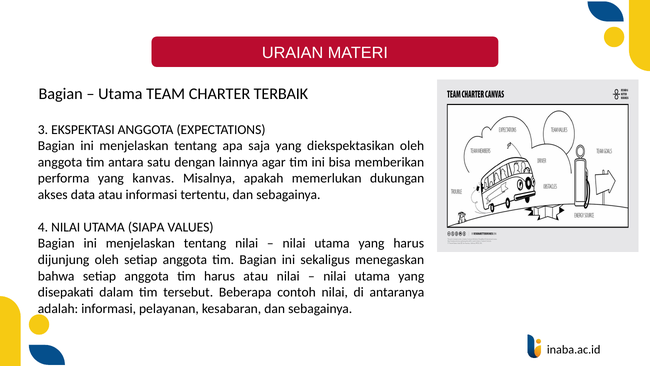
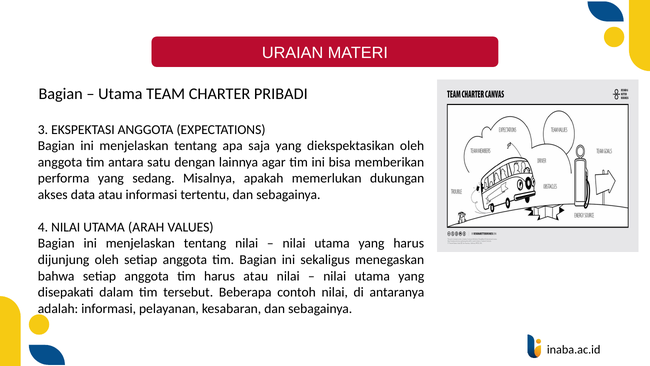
TERBAIK: TERBAIK -> PRIBADI (281, 94)
kanvas: kanvas -> sedang (153, 178)
SIAPA: SIAPA -> ARAH (146, 227)
